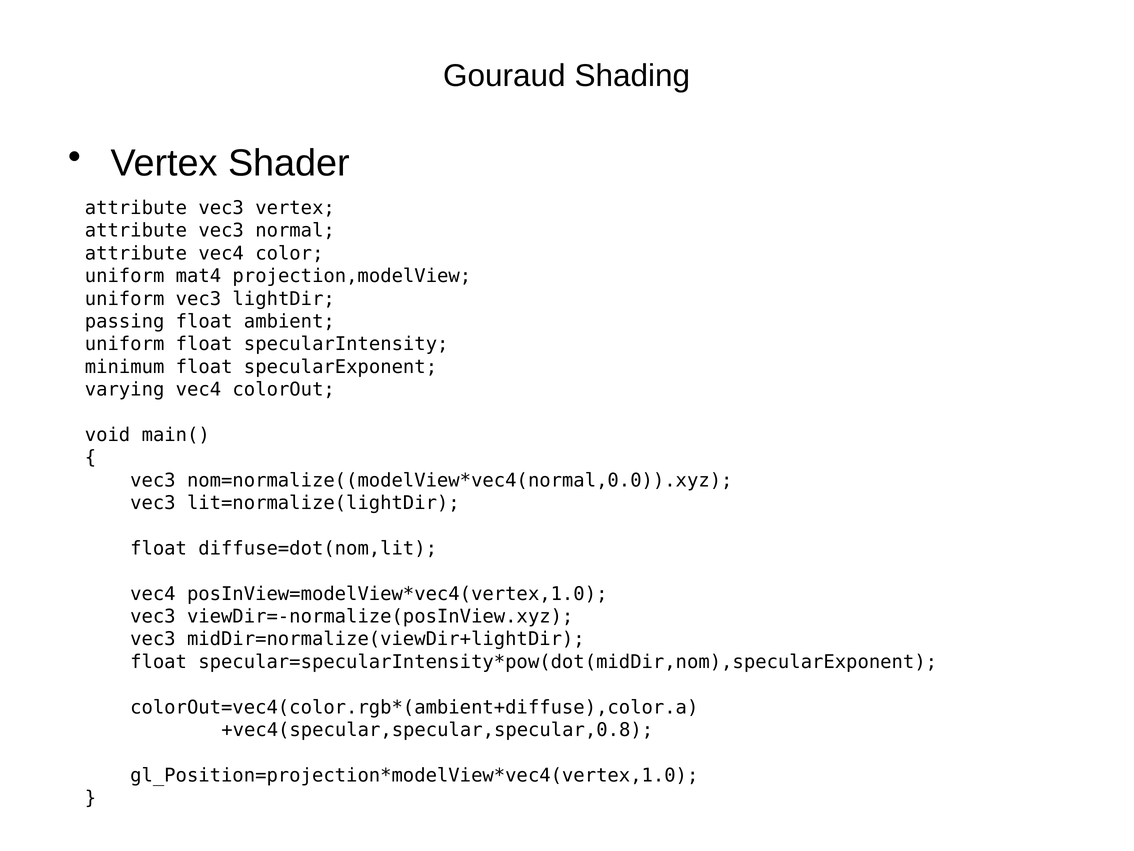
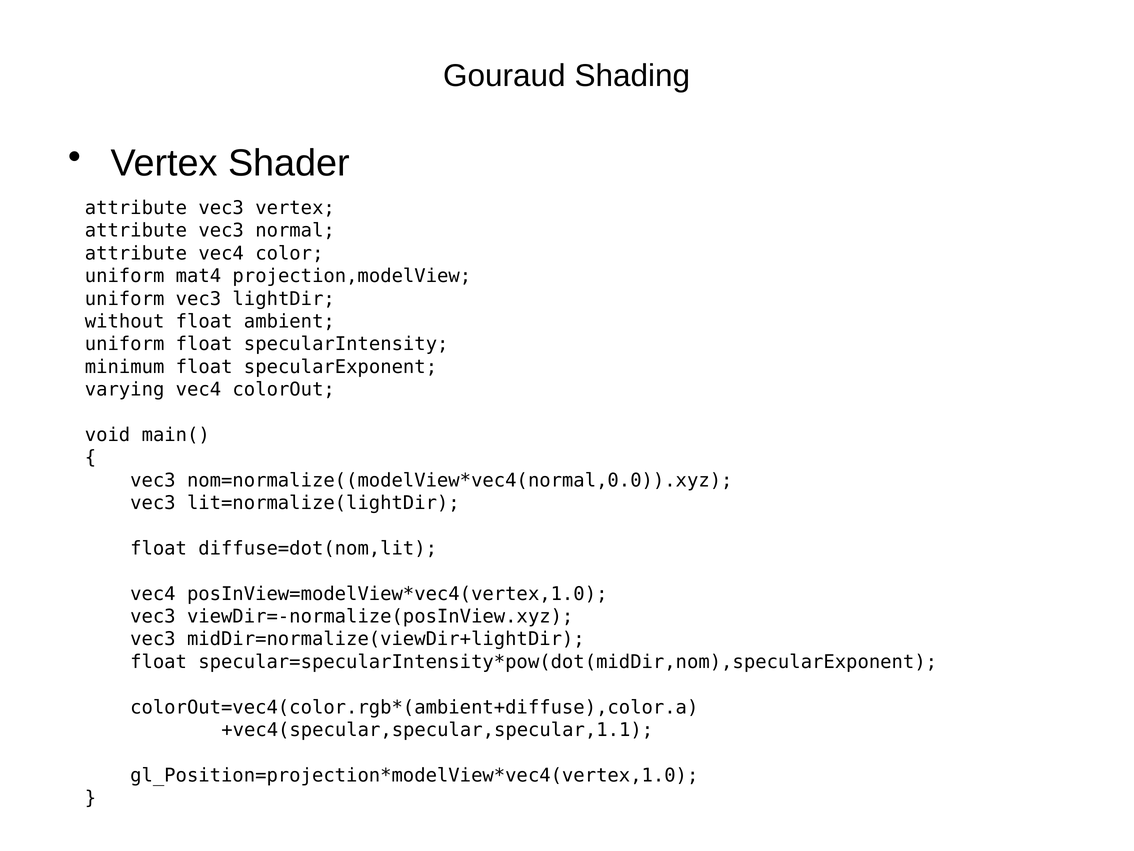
passing: passing -> without (125, 321)
+vec4(specular,specular,specular,0.8: +vec4(specular,specular,specular,0.8 -> +vec4(specular,specular,specular,1.1 (437, 730)
